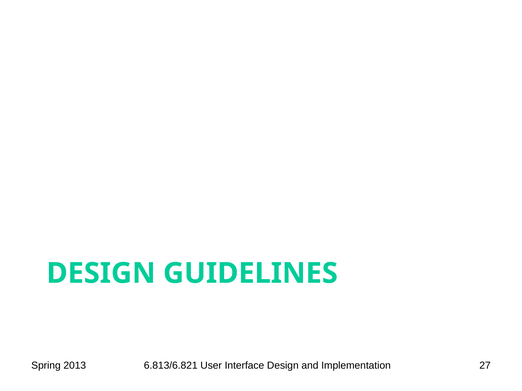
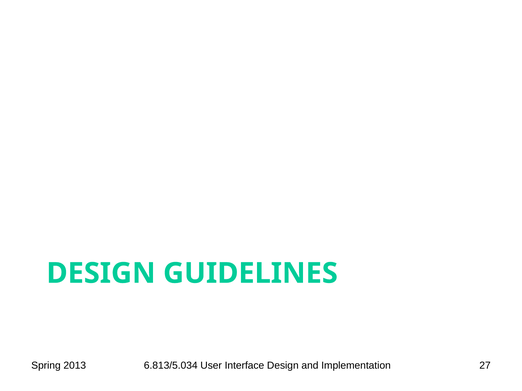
6.813/6.821: 6.813/6.821 -> 6.813/5.034 (171, 366)
